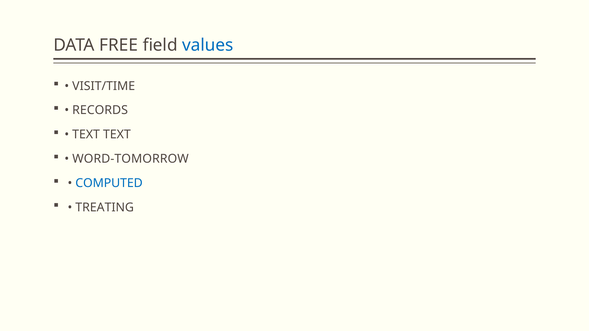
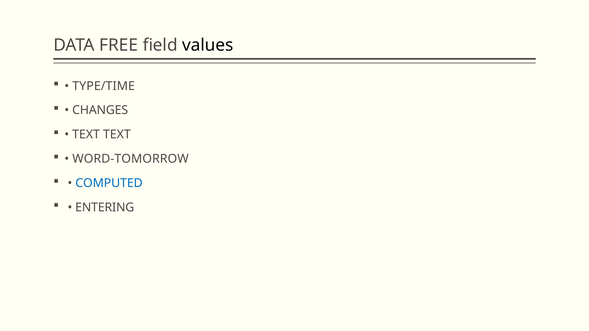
values colour: blue -> black (208, 45)
VISIT/TIME: VISIT/TIME -> TYPE/TIME (104, 86)
RECORDS: RECORDS -> CHANGES (100, 110)
TREATING: TREATING -> ENTERING (105, 208)
